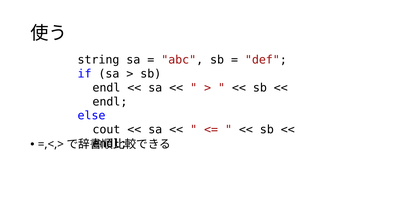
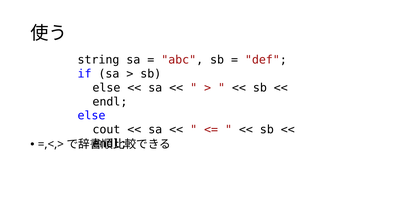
endl: endl -> else (106, 88)
